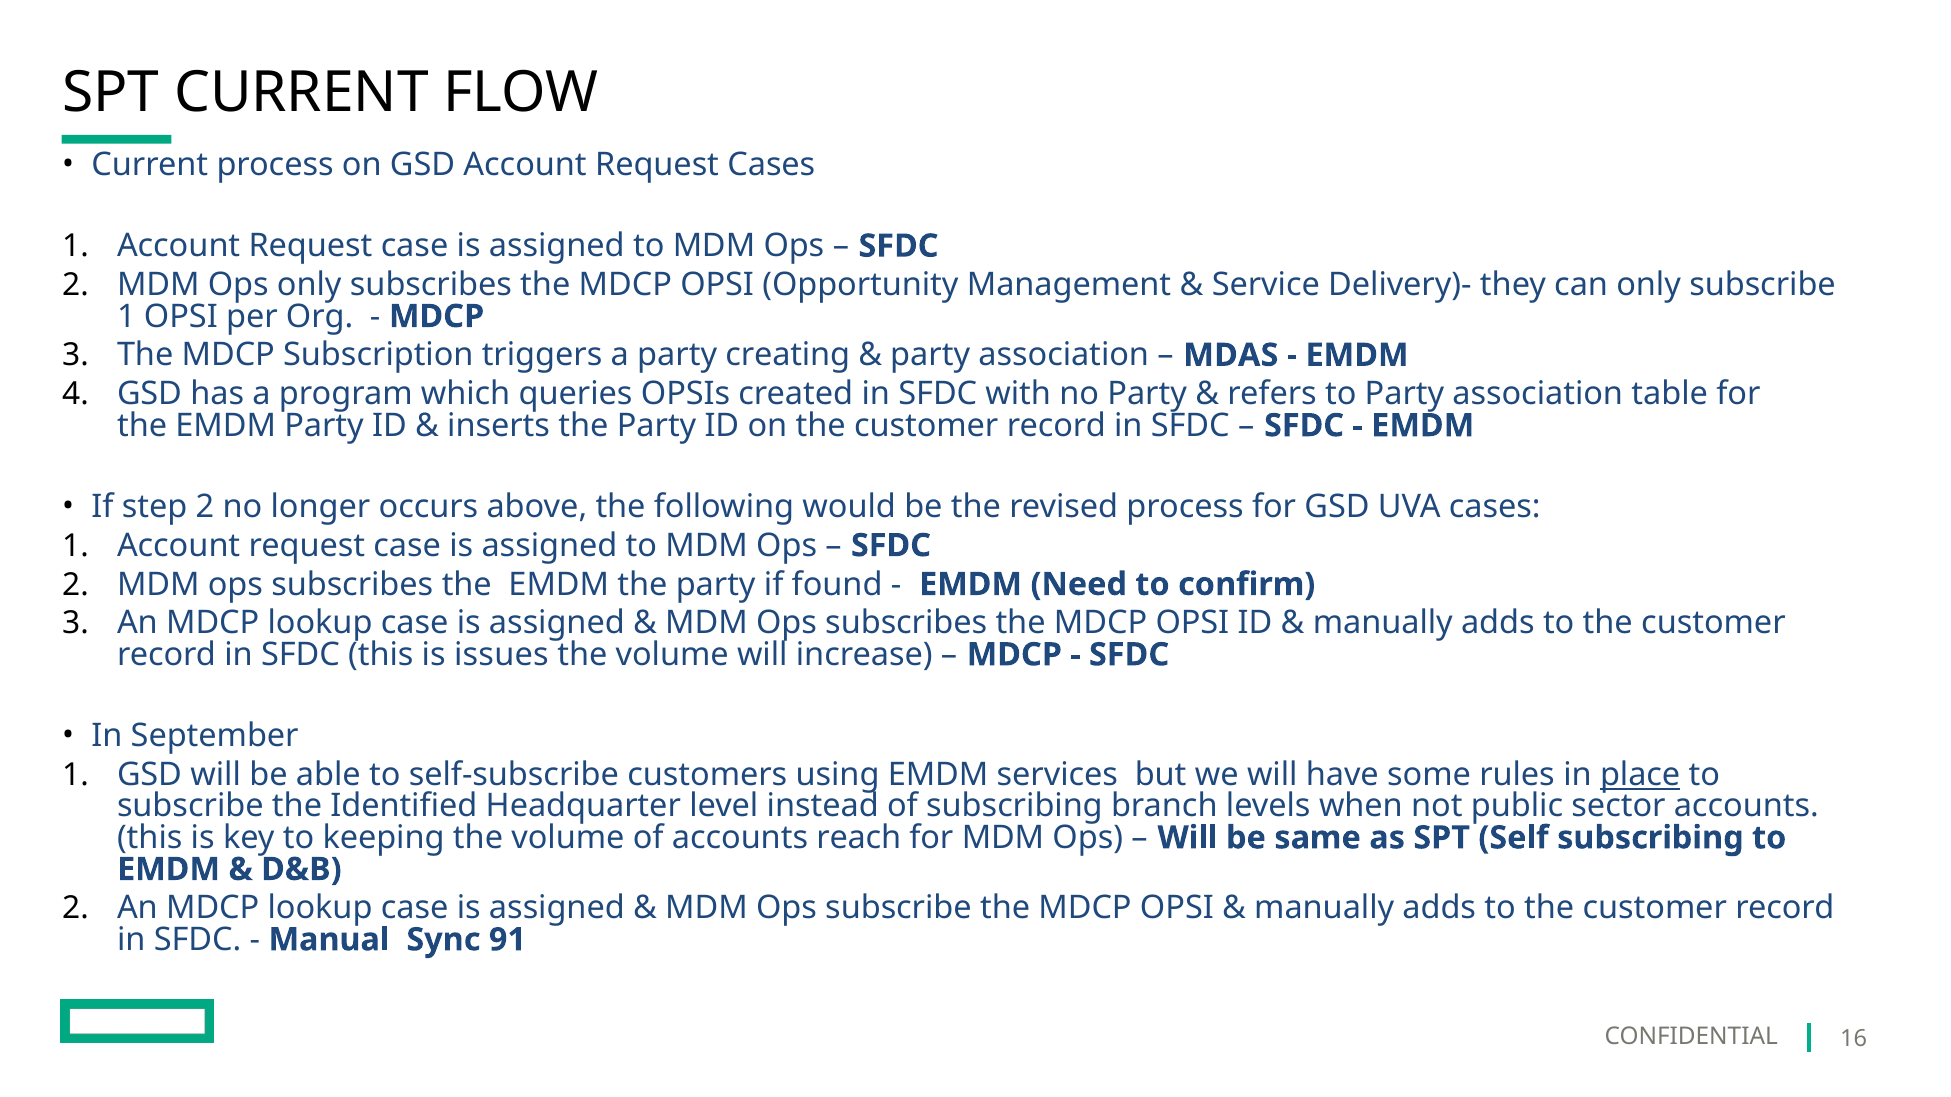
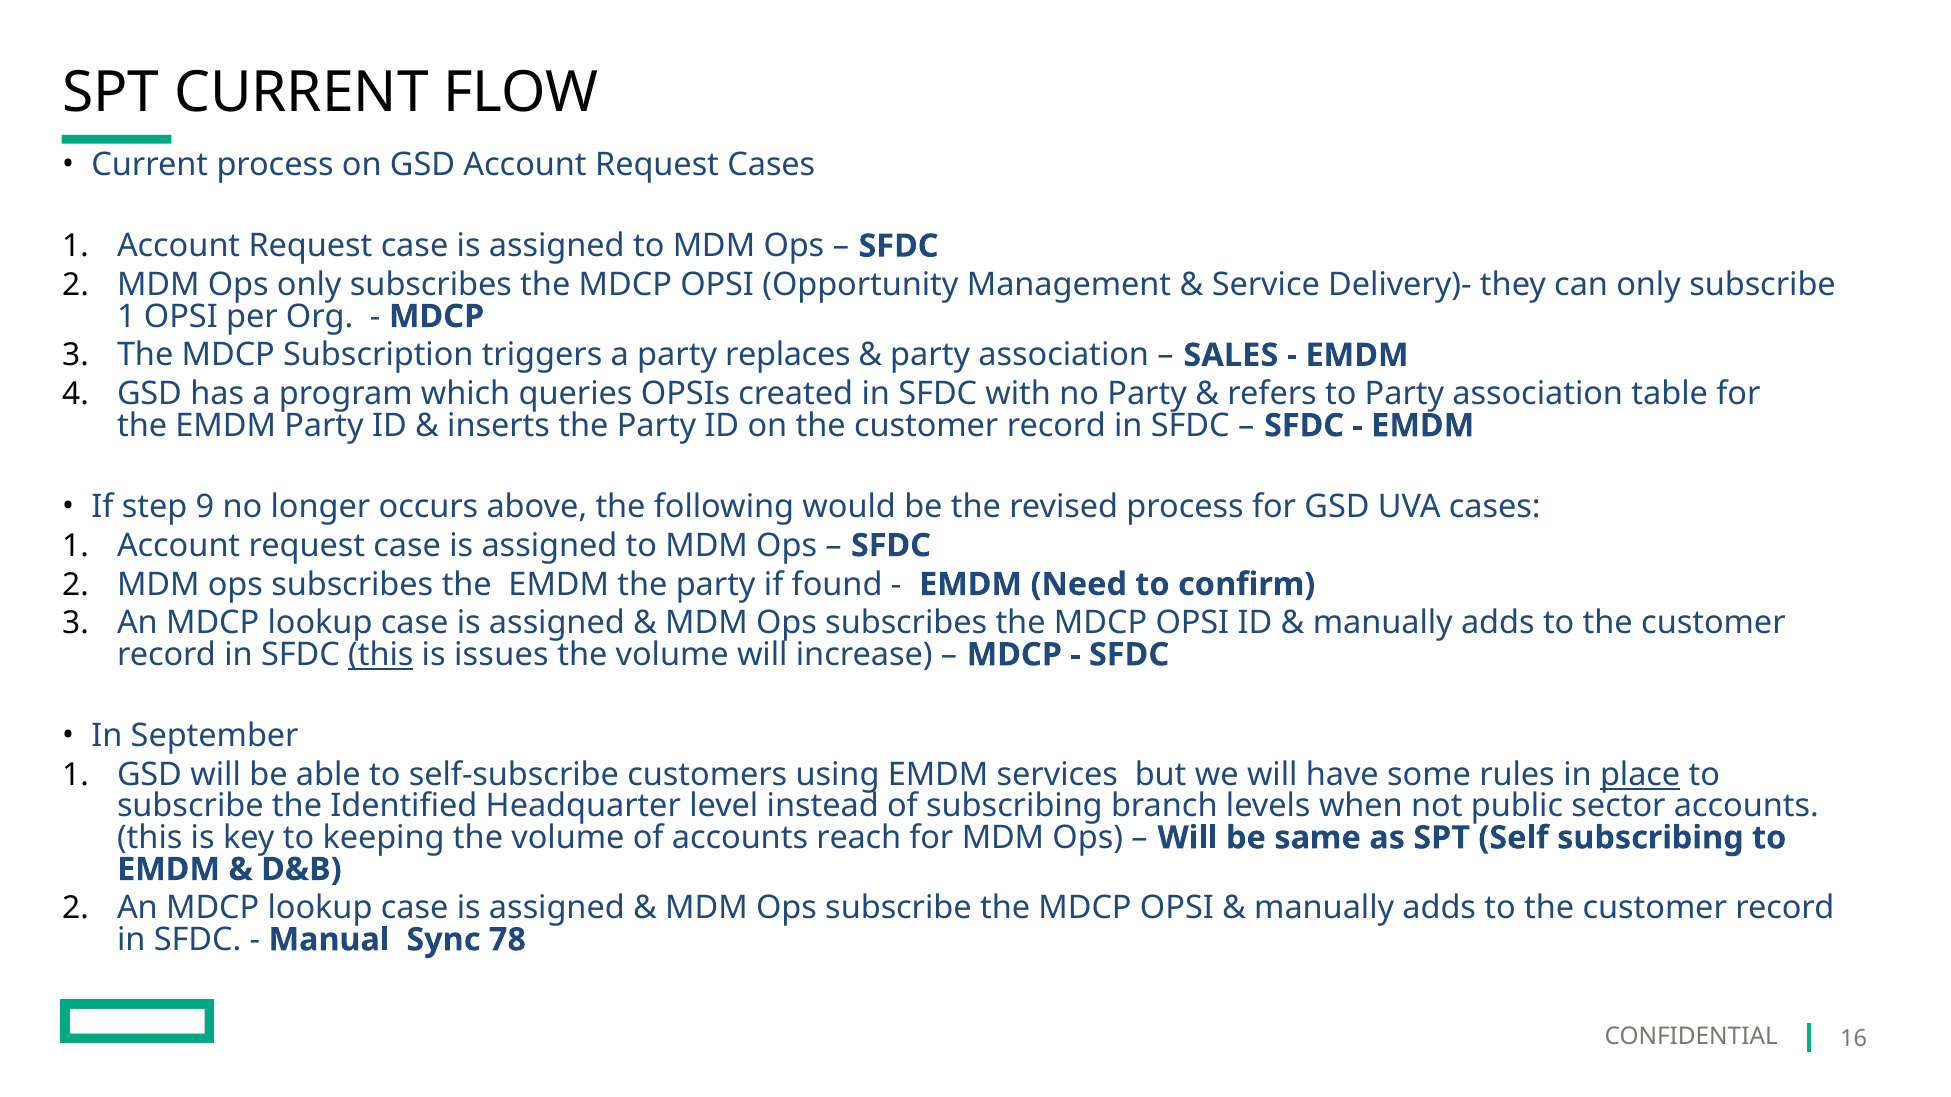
creating: creating -> replaces (788, 355)
MDAS: MDAS -> SALES (1231, 355)
step 2: 2 -> 9 (205, 507)
this underline: none -> present (381, 655)
91: 91 -> 78 (507, 940)
